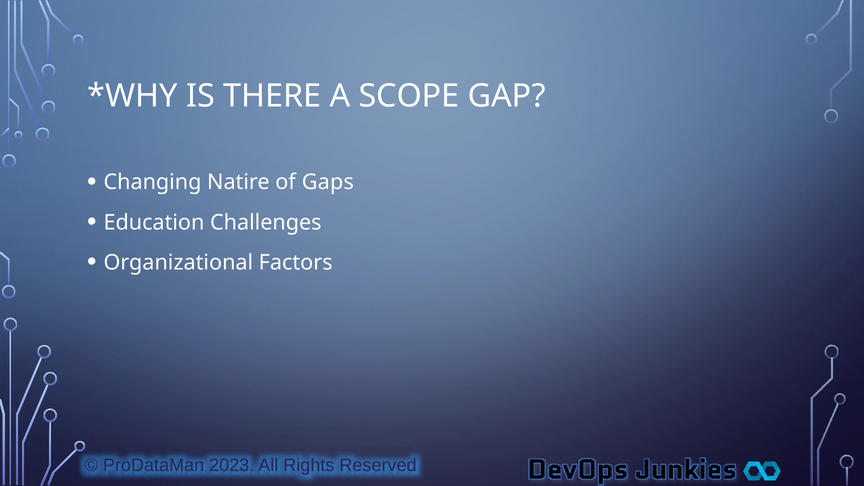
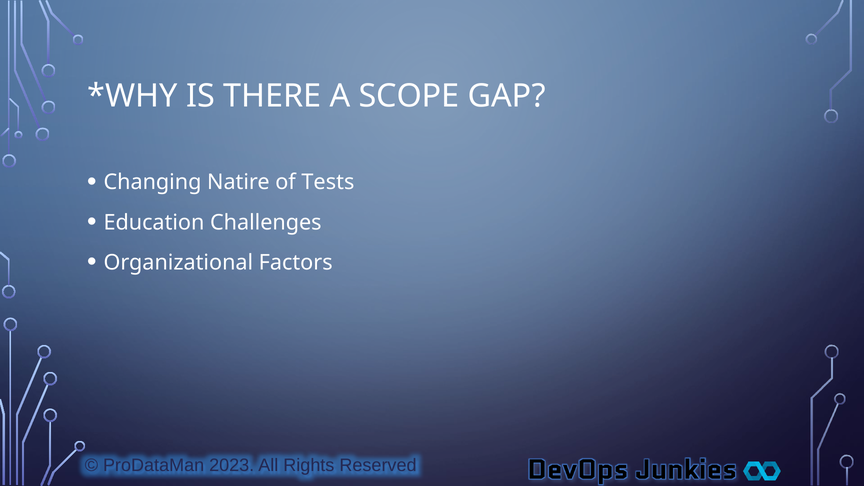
Gaps: Gaps -> Tests (328, 182)
